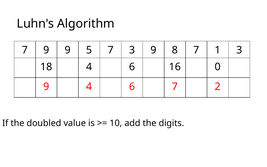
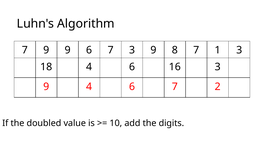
9 5: 5 -> 6 (89, 50)
16 0: 0 -> 3 (218, 67)
